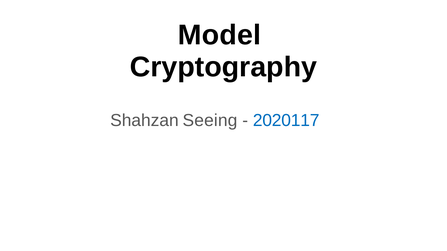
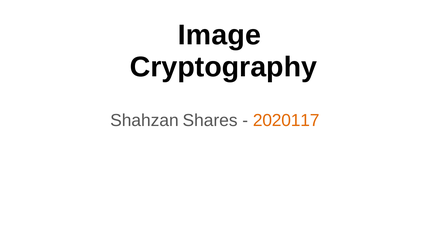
Model: Model -> Image (219, 35)
Seeing: Seeing -> Shares (210, 121)
2020117 colour: blue -> orange (286, 121)
